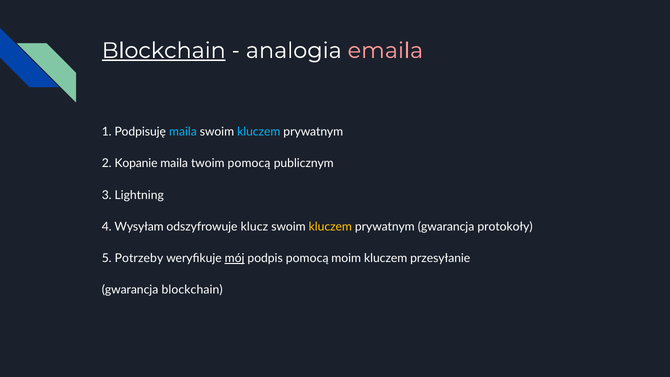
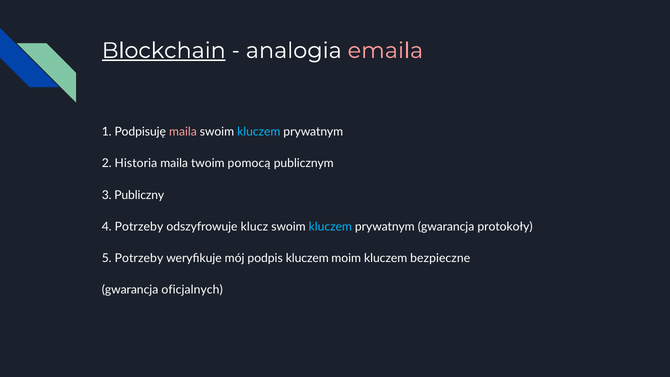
maila colour: light blue -> pink (183, 132)
Kopanie: Kopanie -> Historia (136, 163)
Lightning: Lightning -> Publiczny (139, 195)
4 Wysyłam: Wysyłam -> Potrzeby (139, 227)
kluczem colour: yellow -> light blue (330, 227)
mój underline: present -> none (235, 258)
podpis pomocą: pomocą -> kluczem (307, 258)
przesyłanie: przesyłanie -> bezpieczne (440, 258)
gwarancja blockchain: blockchain -> oficjalnych (192, 290)
